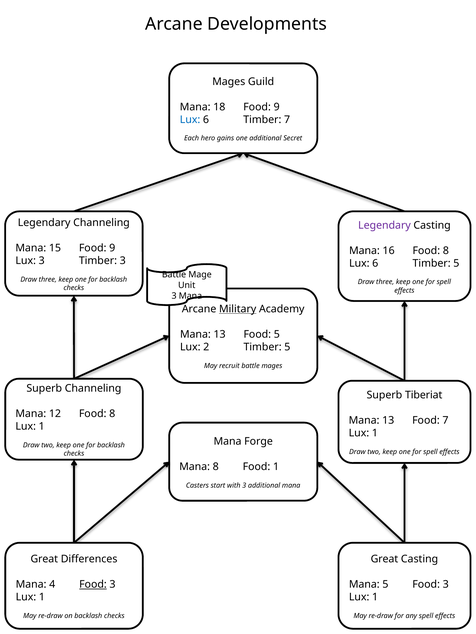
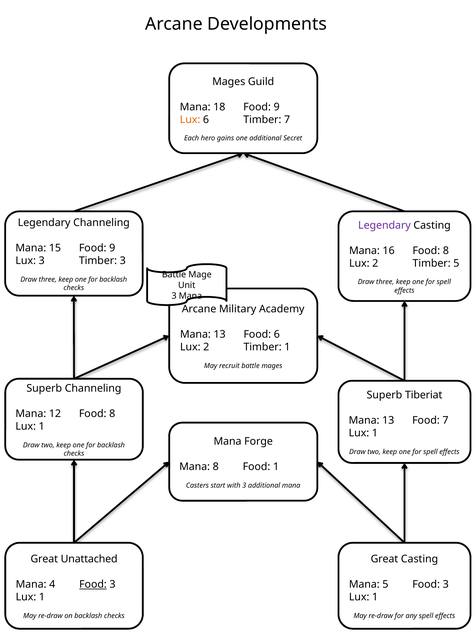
Lux colour: blue -> orange (190, 120)
6: 6 -> 2 (375, 264)
Military underline: present -> none (238, 309)
Food 5: 5 -> 6 (277, 335)
2 Timber 5: 5 -> 1 (287, 347)
Differences: Differences -> Unattached (89, 560)
